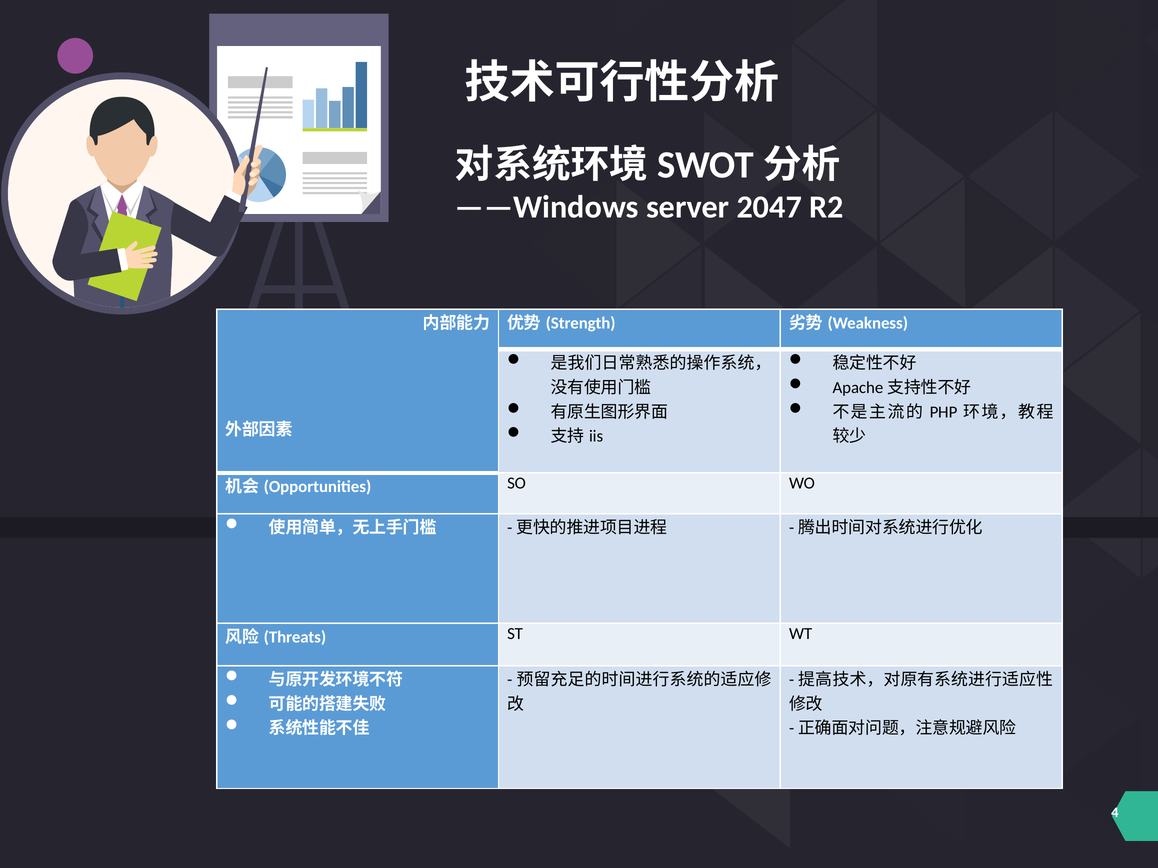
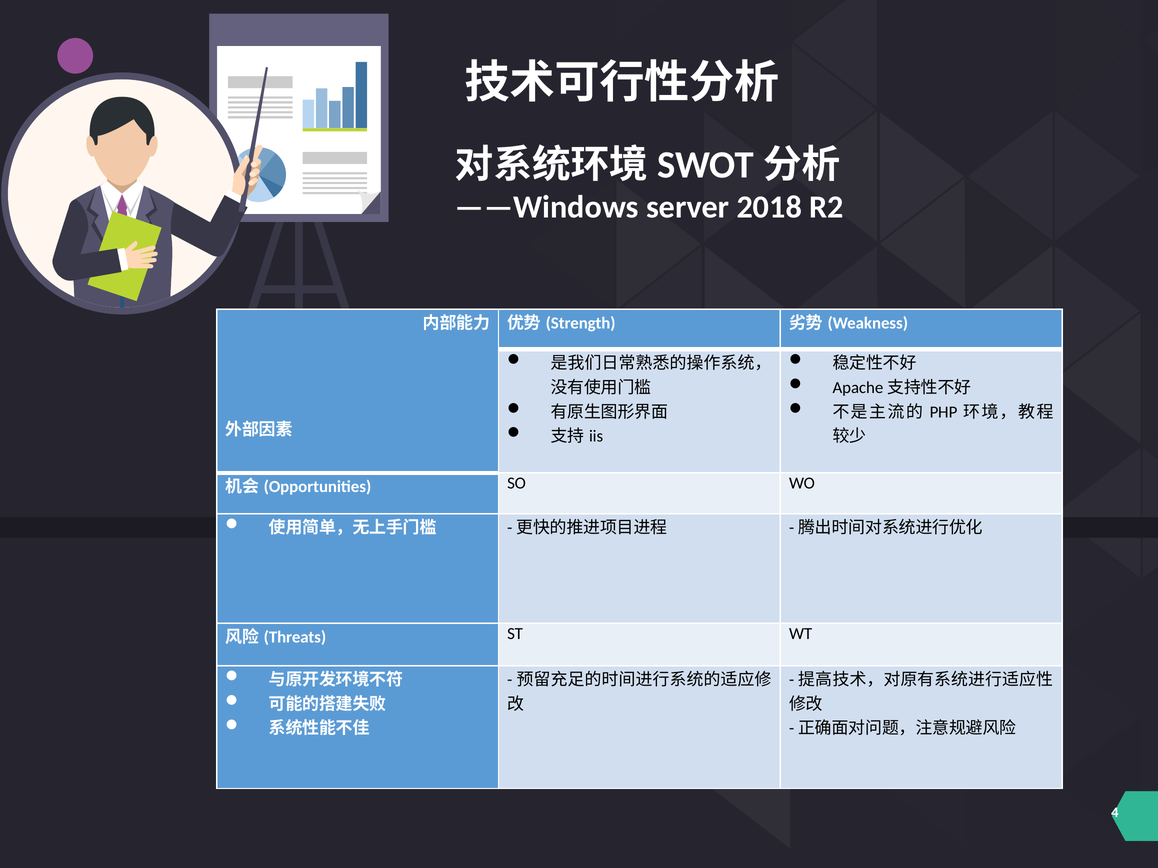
2047: 2047 -> 2018 (769, 207)
